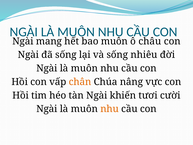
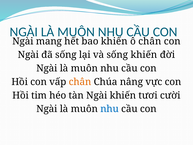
bao muôn: muôn -> khiến (114, 41)
ô châu: châu -> chân (150, 41)
sống nhiêu: nhiêu -> khiến (144, 55)
nhu colour: orange -> blue (110, 109)
